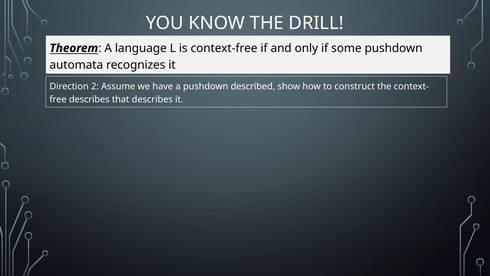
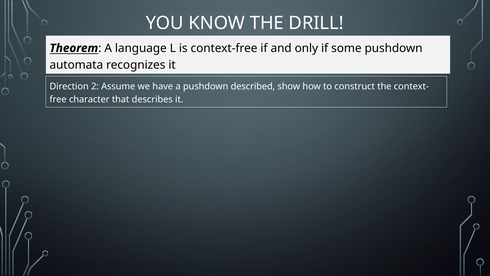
describes: describes -> character (89, 99)
